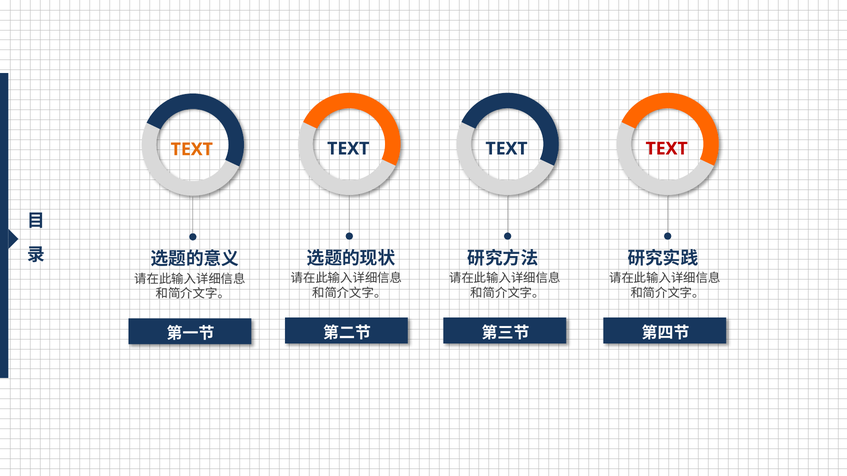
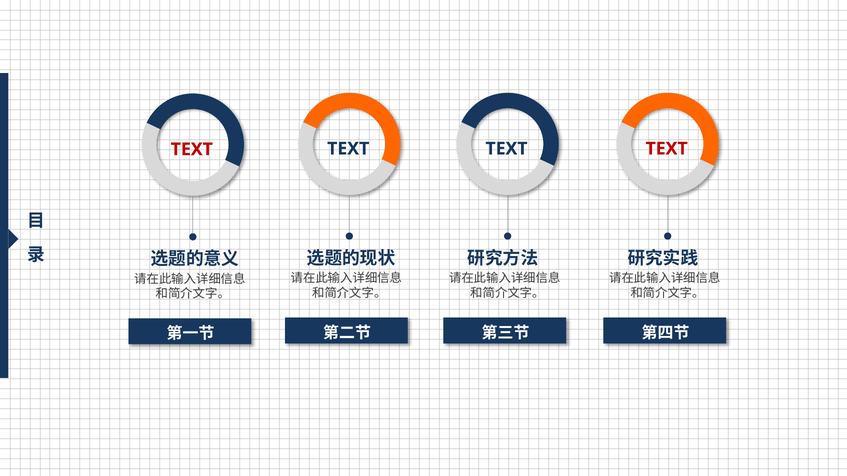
TEXT colour: orange -> red (192, 149)
